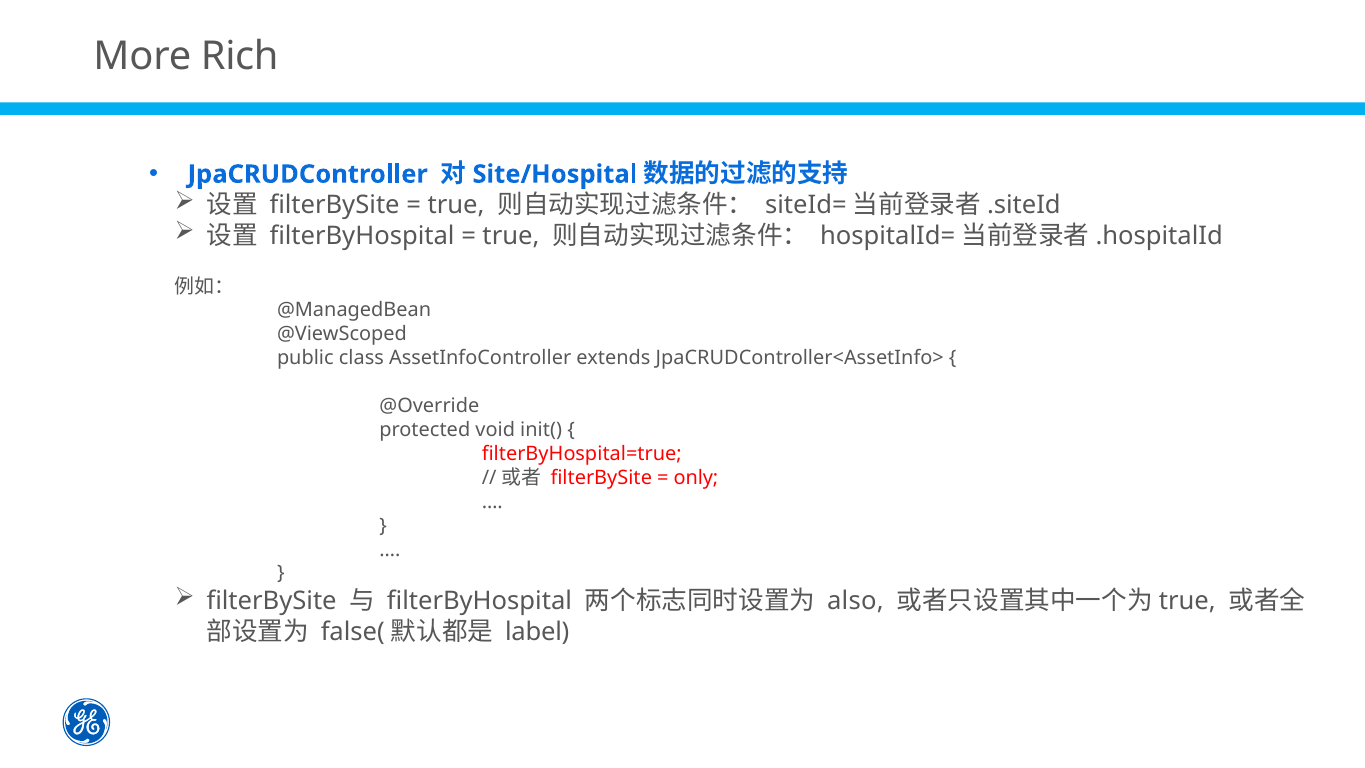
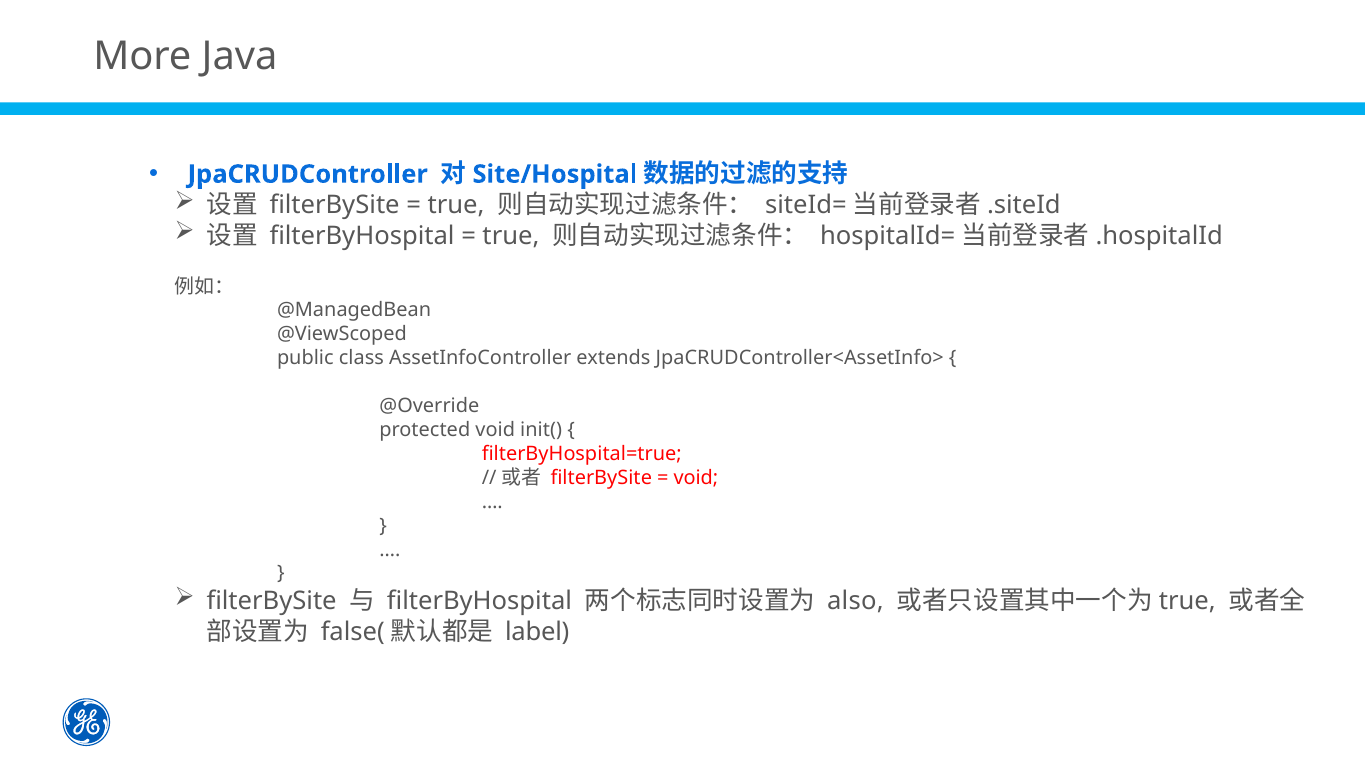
Rich: Rich -> Java (240, 56)
only: only -> void (696, 478)
